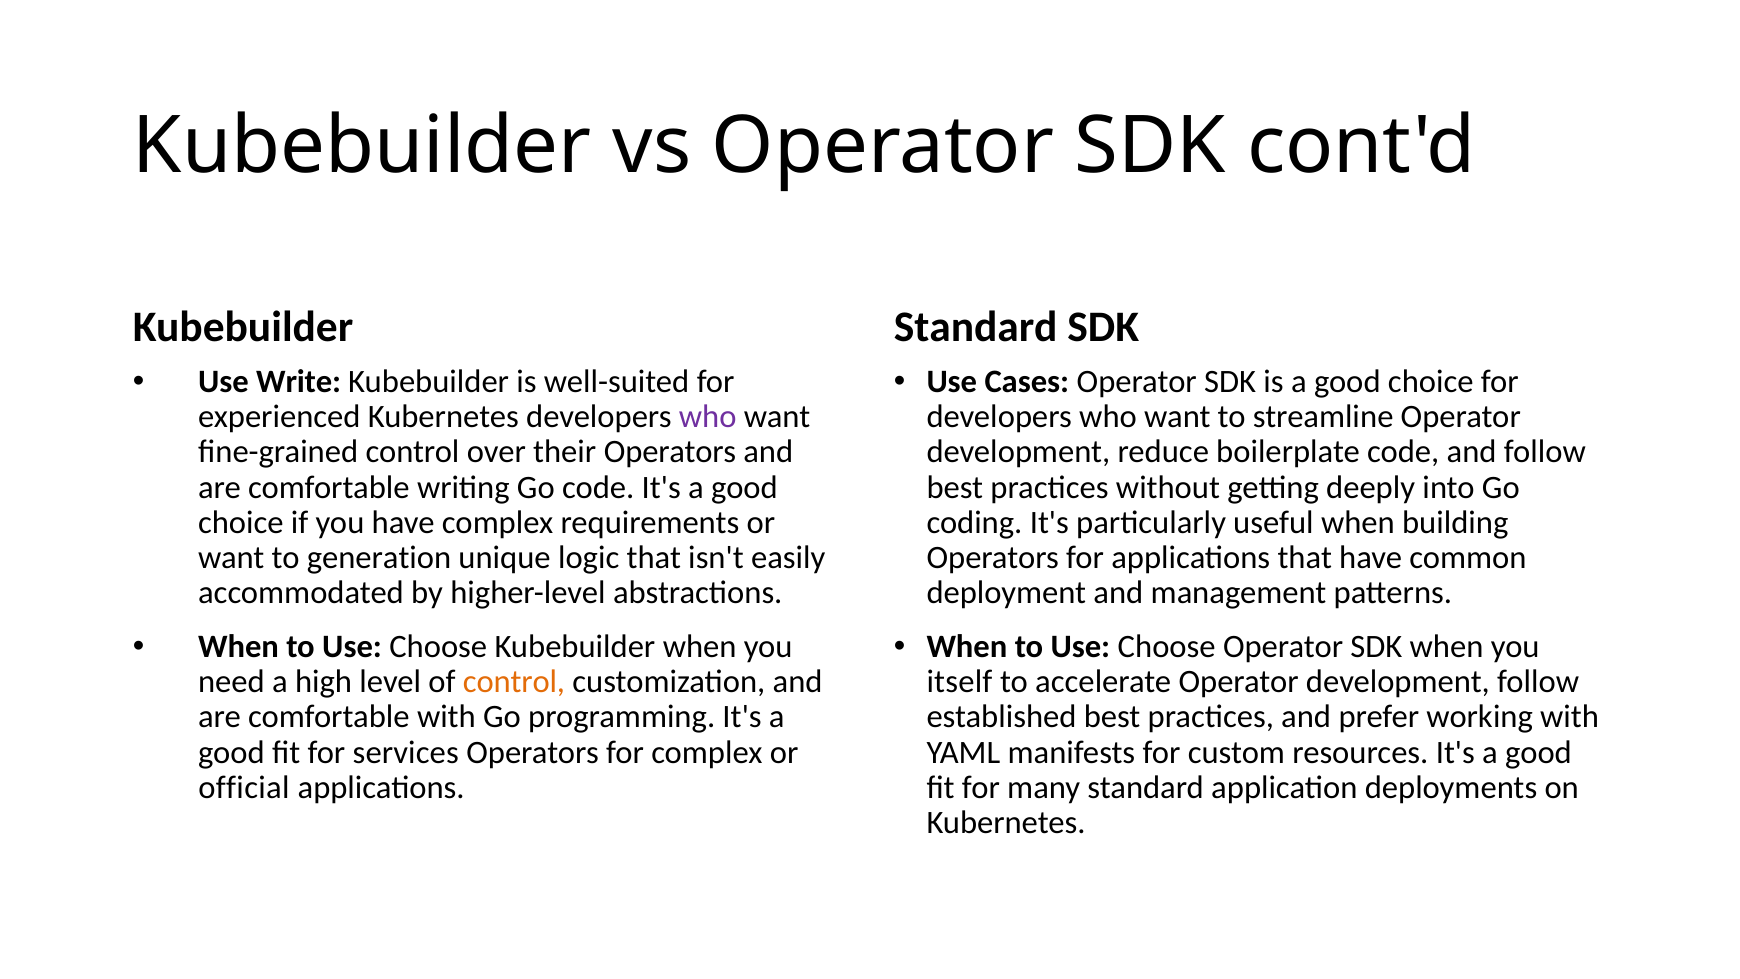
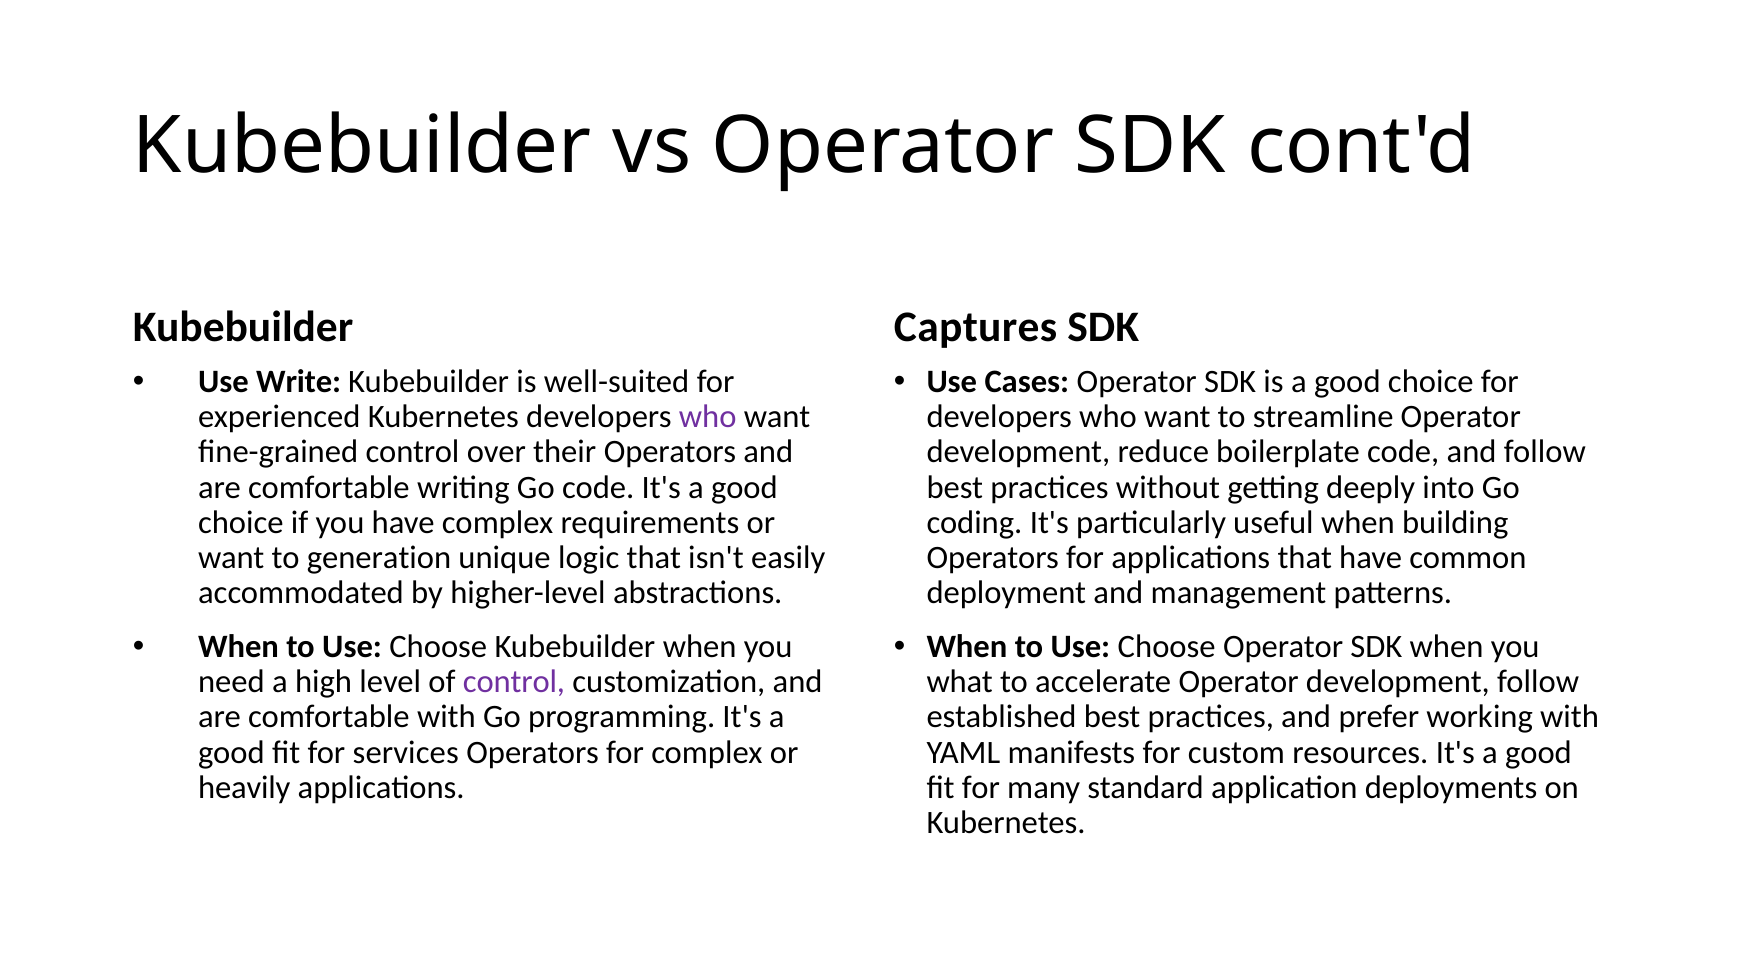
Standard: Standard -> Captures (976, 327)
control colour: orange -> purple (514, 682)
itself: itself -> what (960, 682)
official: official -> heavily (244, 787)
